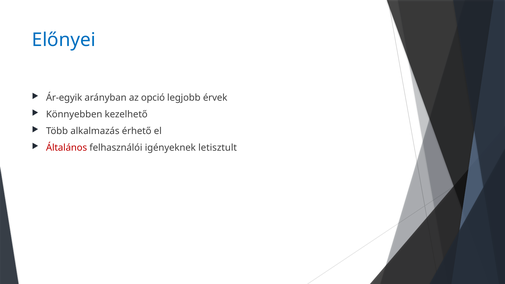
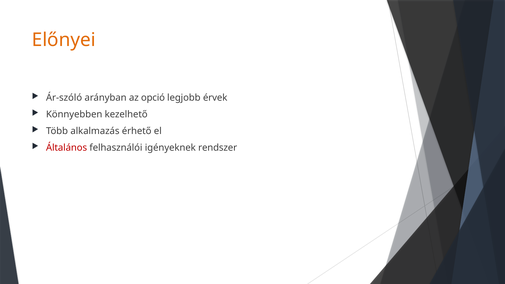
Előnyei colour: blue -> orange (64, 40)
Ár-egyik: Ár-egyik -> Ár-szóló (64, 98)
letisztult: letisztult -> rendszer (218, 148)
